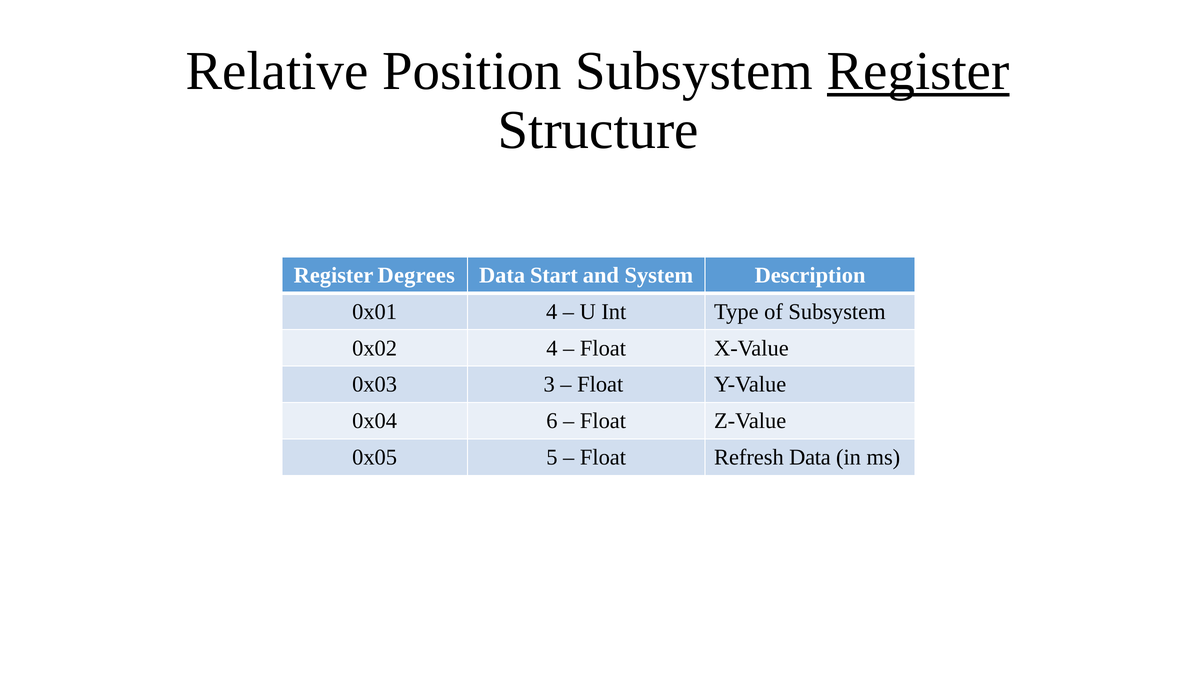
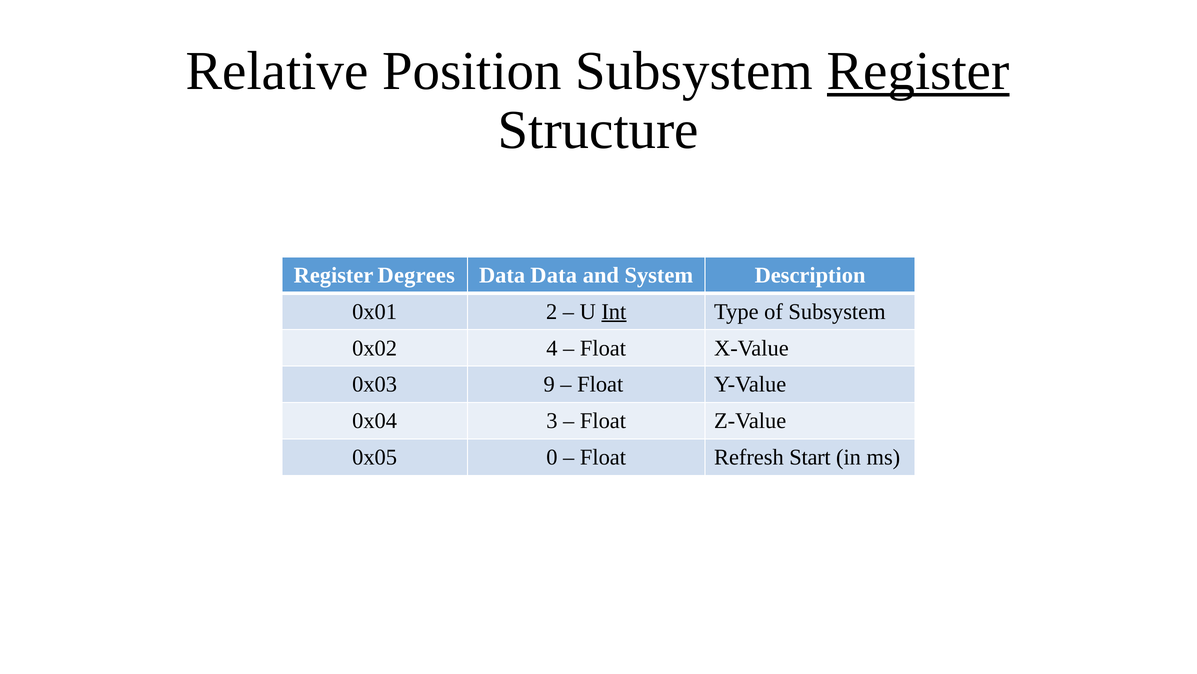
Data Start: Start -> Data (554, 275)
0x01 4: 4 -> 2 (552, 311)
Int underline: none -> present (614, 311)
3: 3 -> 9 (549, 384)
6: 6 -> 3 (552, 421)
5: 5 -> 0 (552, 457)
Refresh Data: Data -> Start (810, 457)
